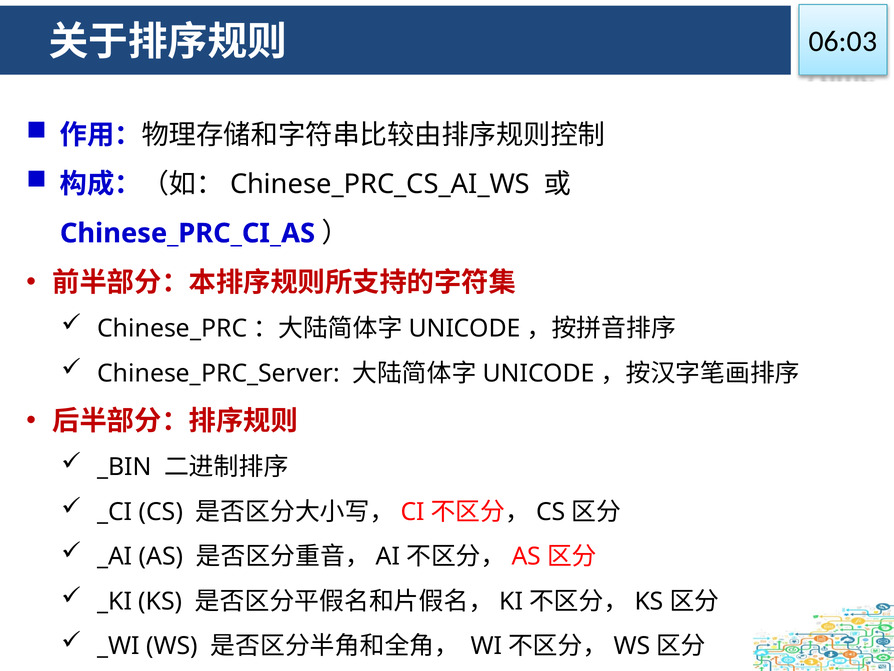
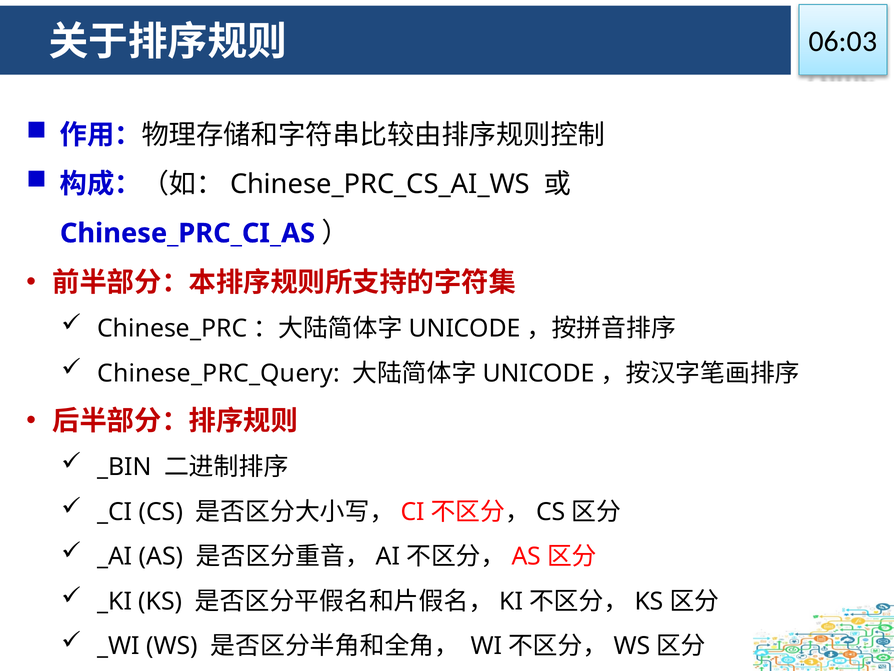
Chinese_PRC_Server: Chinese_PRC_Server -> Chinese_PRC_Query (218, 373)
